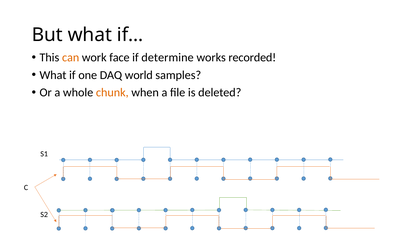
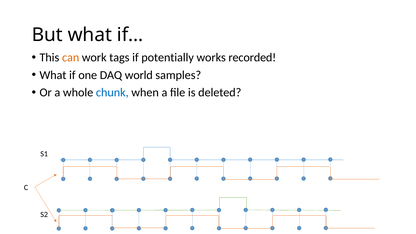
face: face -> tags (119, 58)
determine: determine -> potentially (168, 58)
chunk colour: orange -> blue (112, 93)
